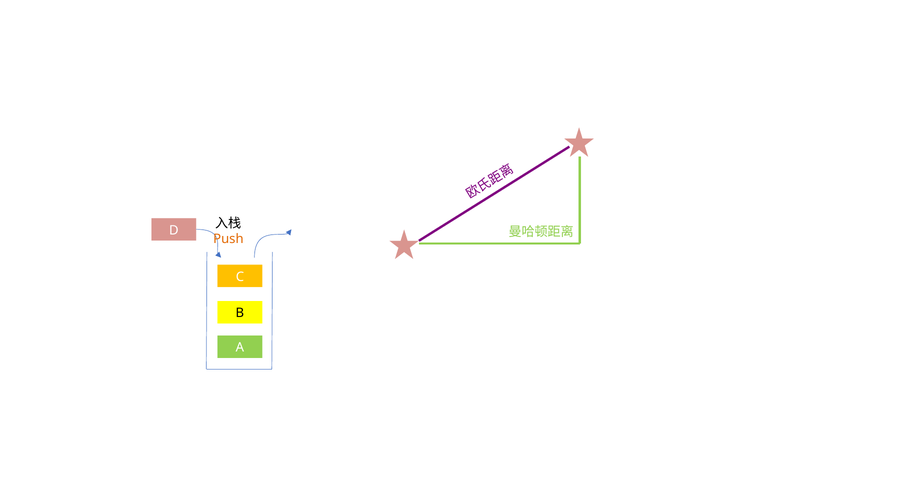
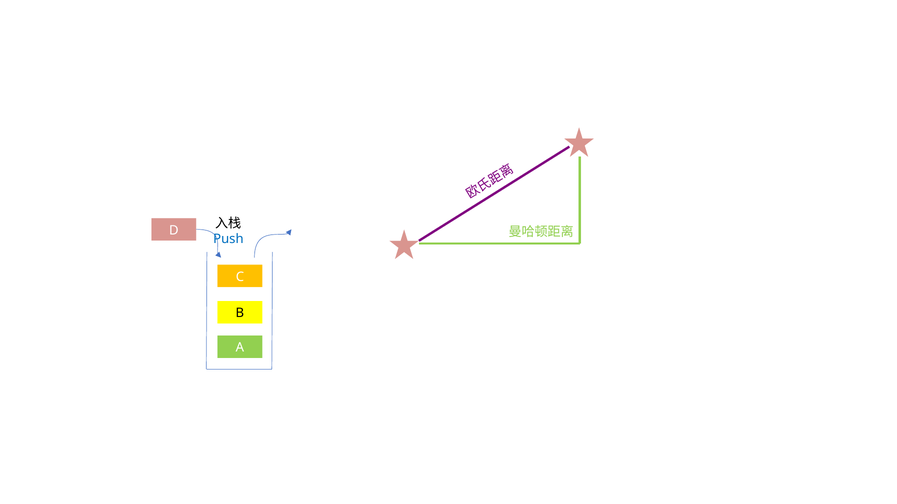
Push colour: orange -> blue (228, 239)
